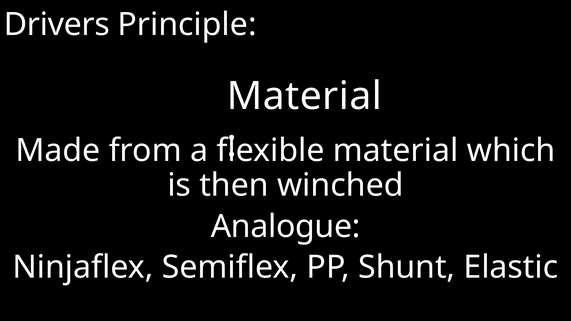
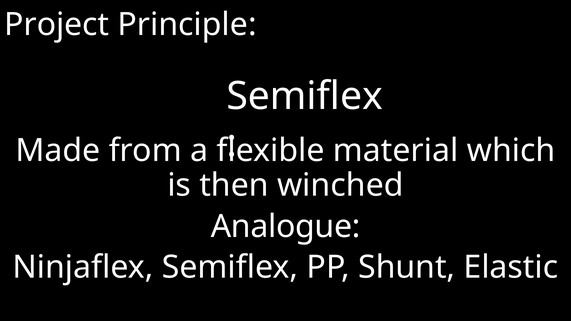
Drivers: Drivers -> Project (57, 24)
Material: Material -> Semiflex (305, 96)
